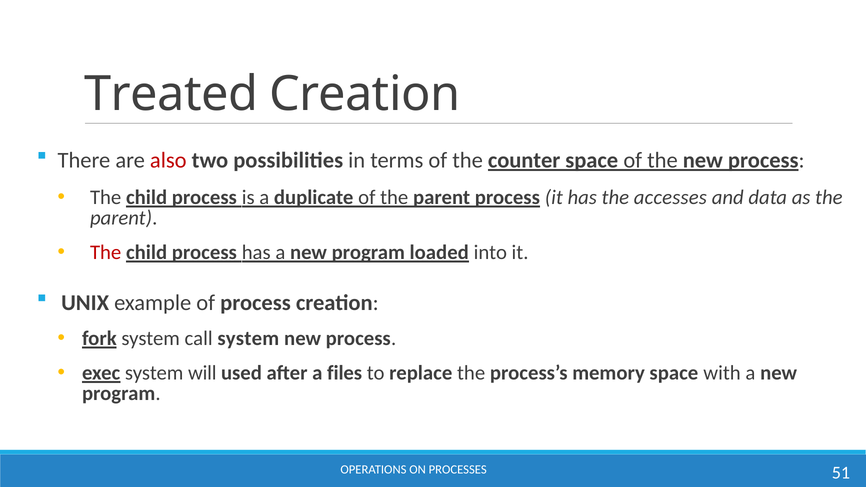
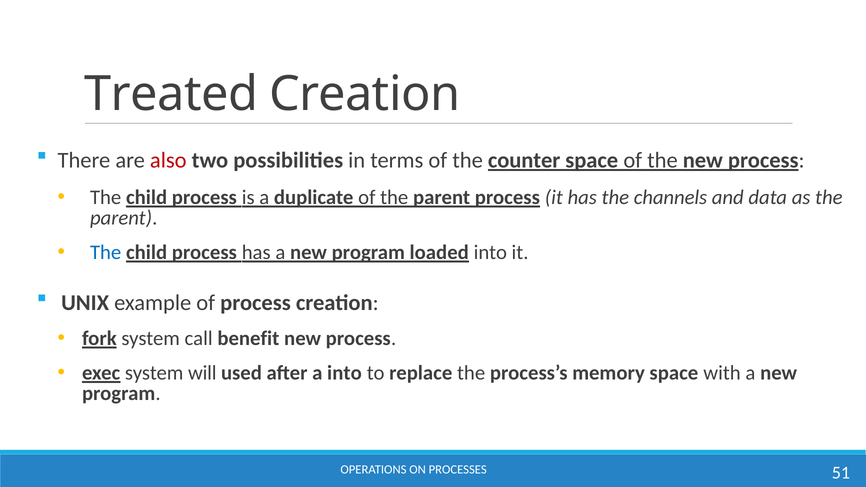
accesses: accesses -> channels (670, 198)
The colour: red -> blue (106, 253)
call system: system -> benefit (248, 338)
a files: files -> into (344, 373)
